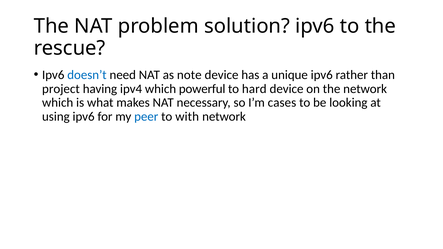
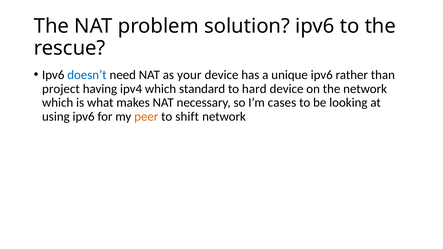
note: note -> your (189, 75)
powerful: powerful -> standard (202, 89)
peer colour: blue -> orange (146, 117)
with: with -> shift (187, 117)
